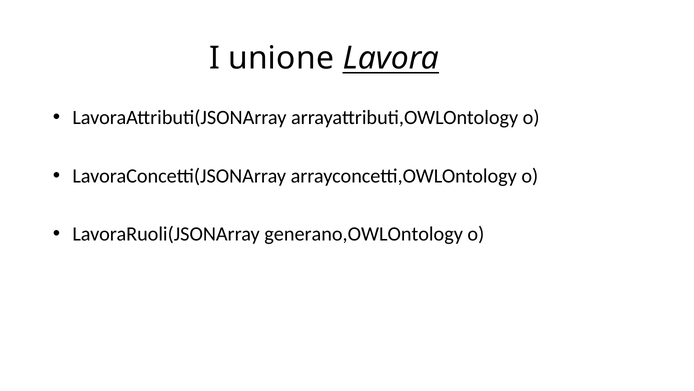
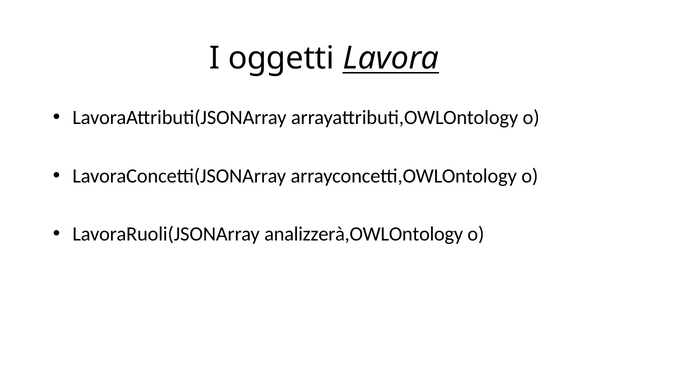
unione: unione -> oggetti (281, 58)
generano,OWLOntology: generano,OWLOntology -> analizzerà,OWLOntology (364, 234)
